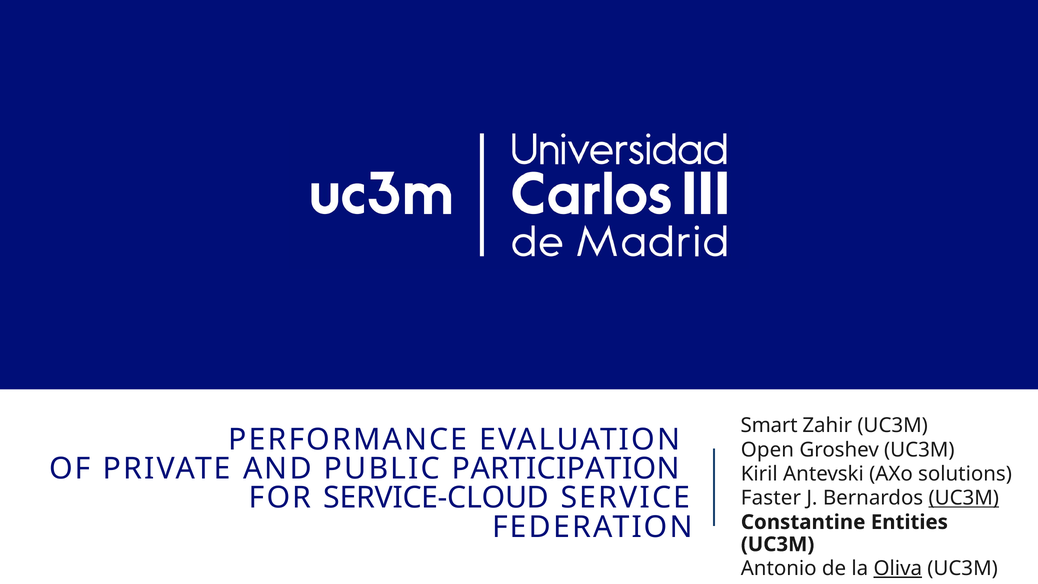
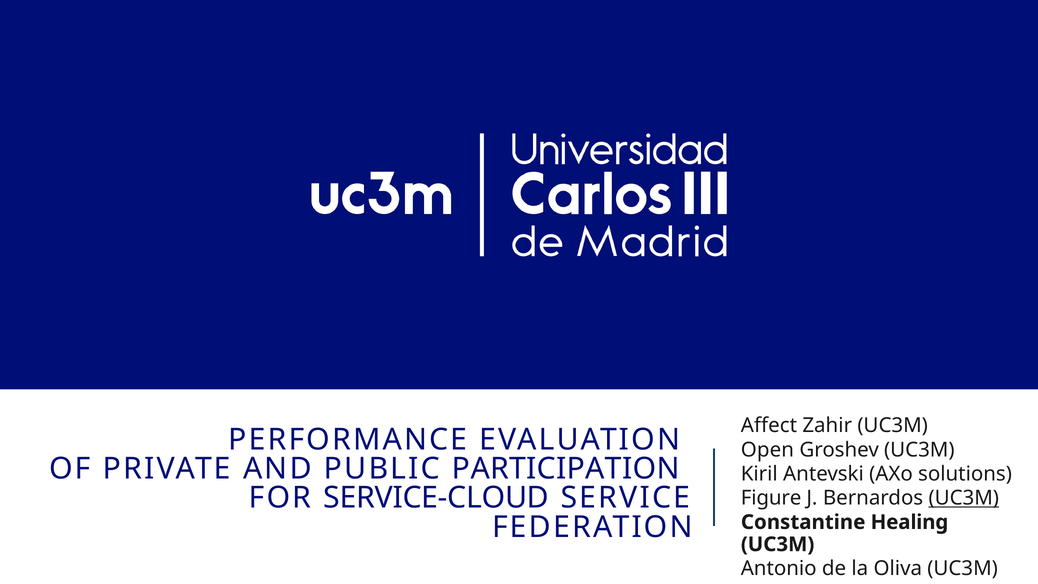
Smart: Smart -> Affect (769, 426)
Faster: Faster -> Figure (771, 498)
Entities: Entities -> Healing (909, 522)
Oliva underline: present -> none (898, 568)
